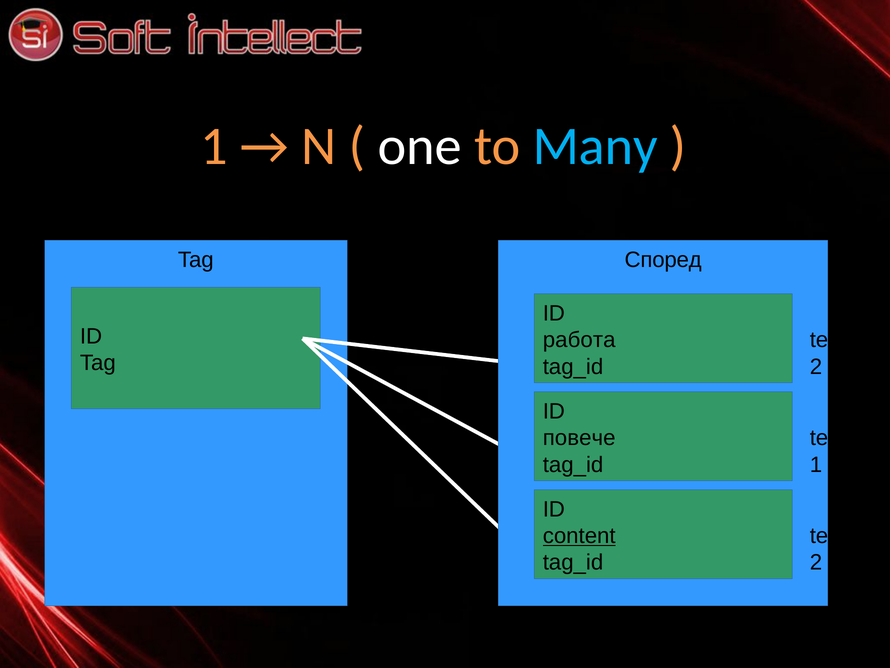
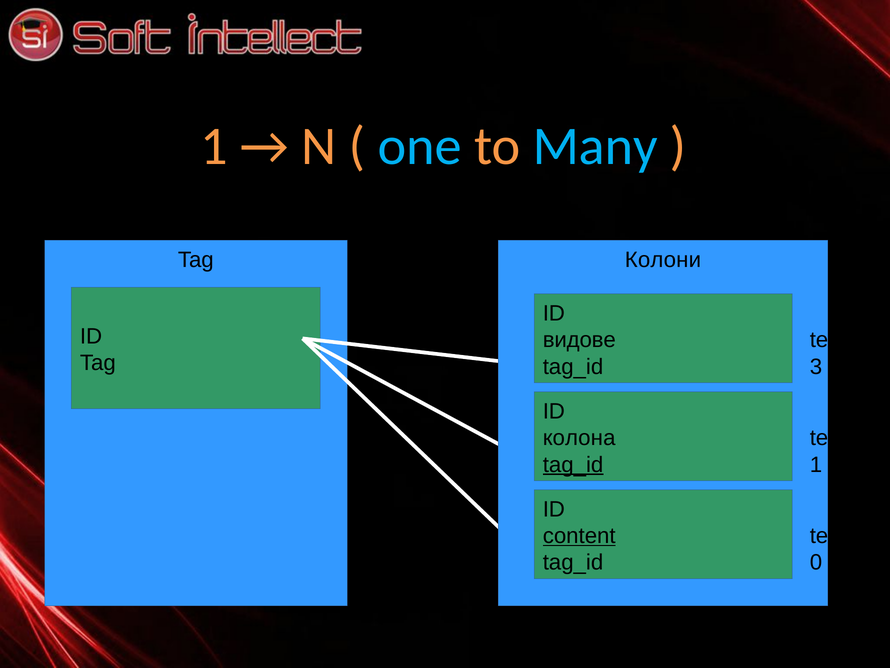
one colour: white -> light blue (420, 146)
Според: Според -> Колони (663, 260)
работа: работа -> видове (579, 340)
2: 2 -> 3 (816, 366)
повече: повече -> колона (579, 438)
tag_id underline: none -> present (573, 464)
2: 2 -> 0 (816, 562)
